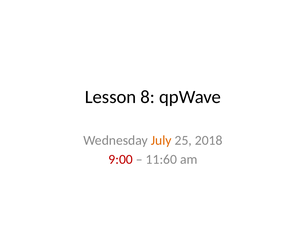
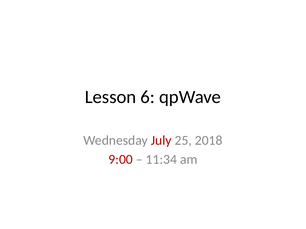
8: 8 -> 6 (148, 97)
July colour: orange -> red (161, 141)
11:60: 11:60 -> 11:34 (161, 160)
